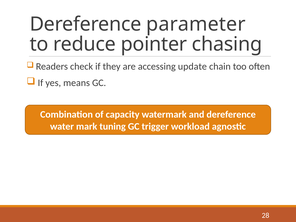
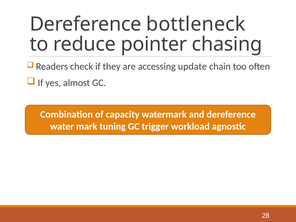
parameter: parameter -> bottleneck (196, 24)
means: means -> almost (77, 83)
